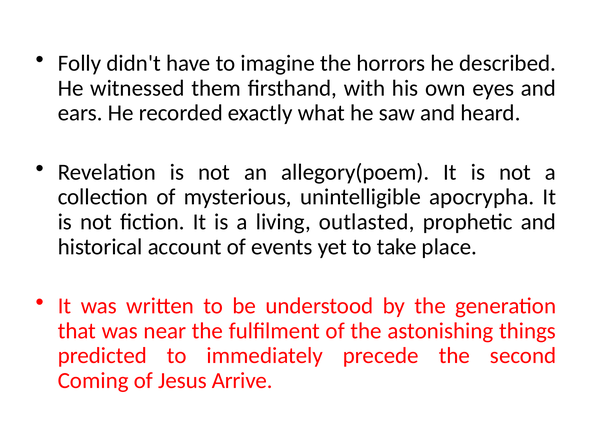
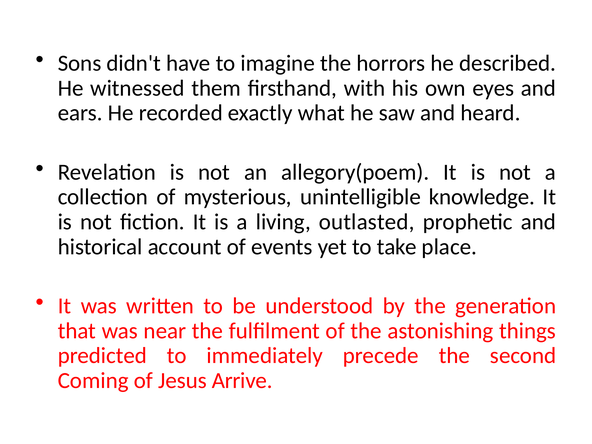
Folly: Folly -> Sons (80, 63)
apocrypha: apocrypha -> knowledge (482, 197)
